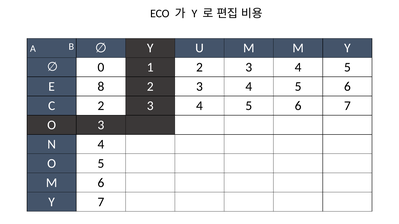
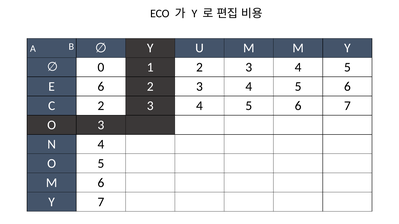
E 8: 8 -> 6 (101, 87)
